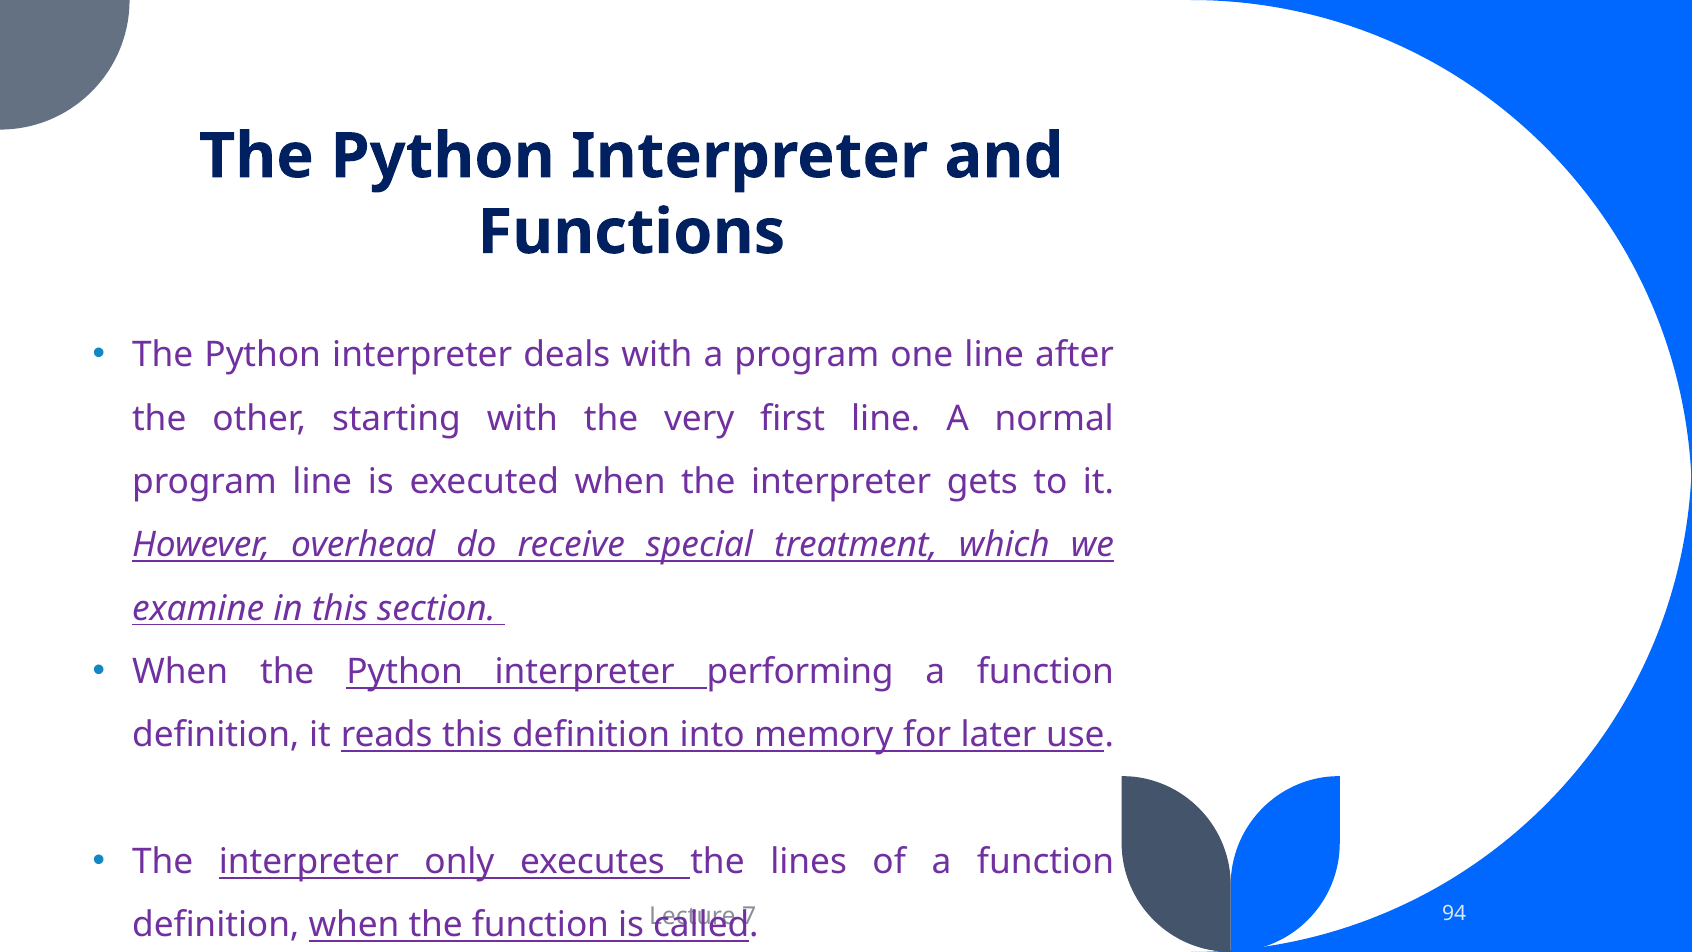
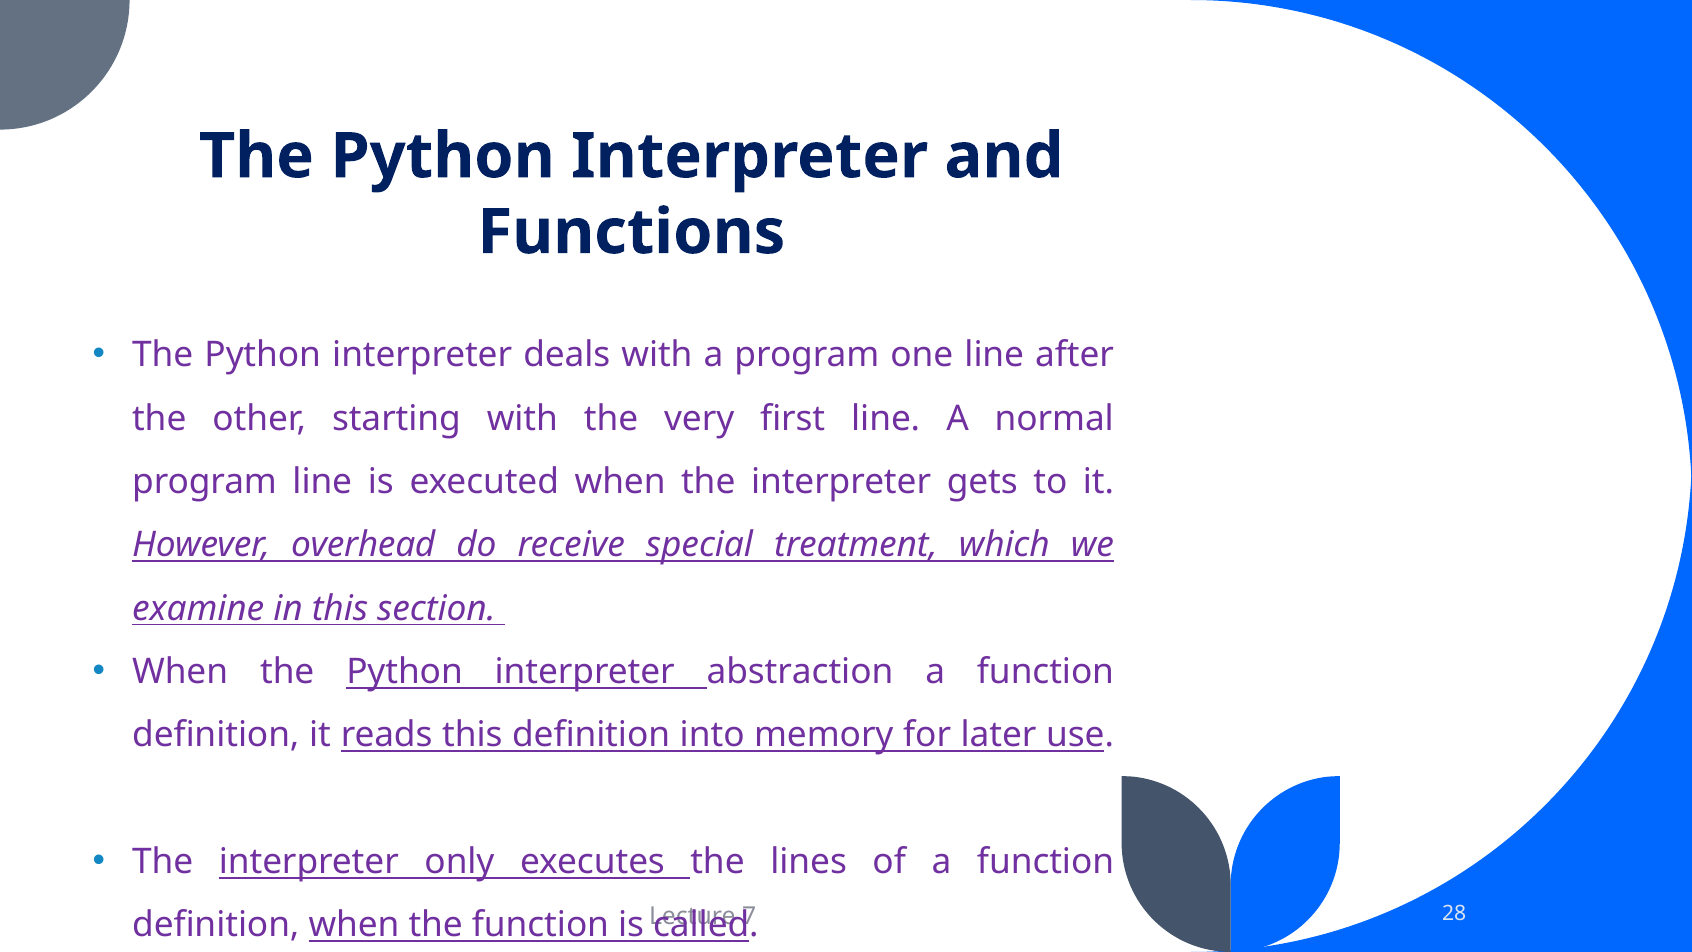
performing: performing -> abstraction (800, 672)
94: 94 -> 28 (1454, 913)
